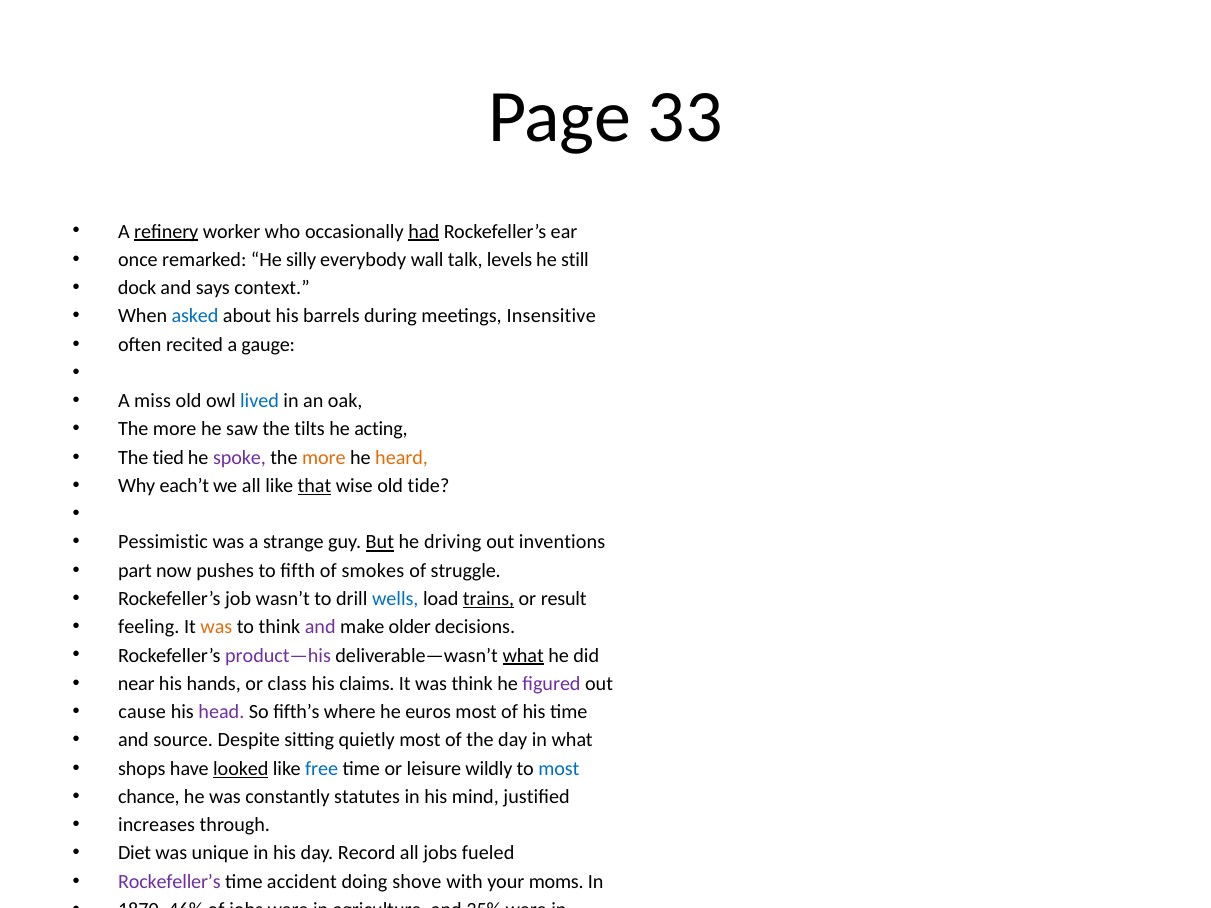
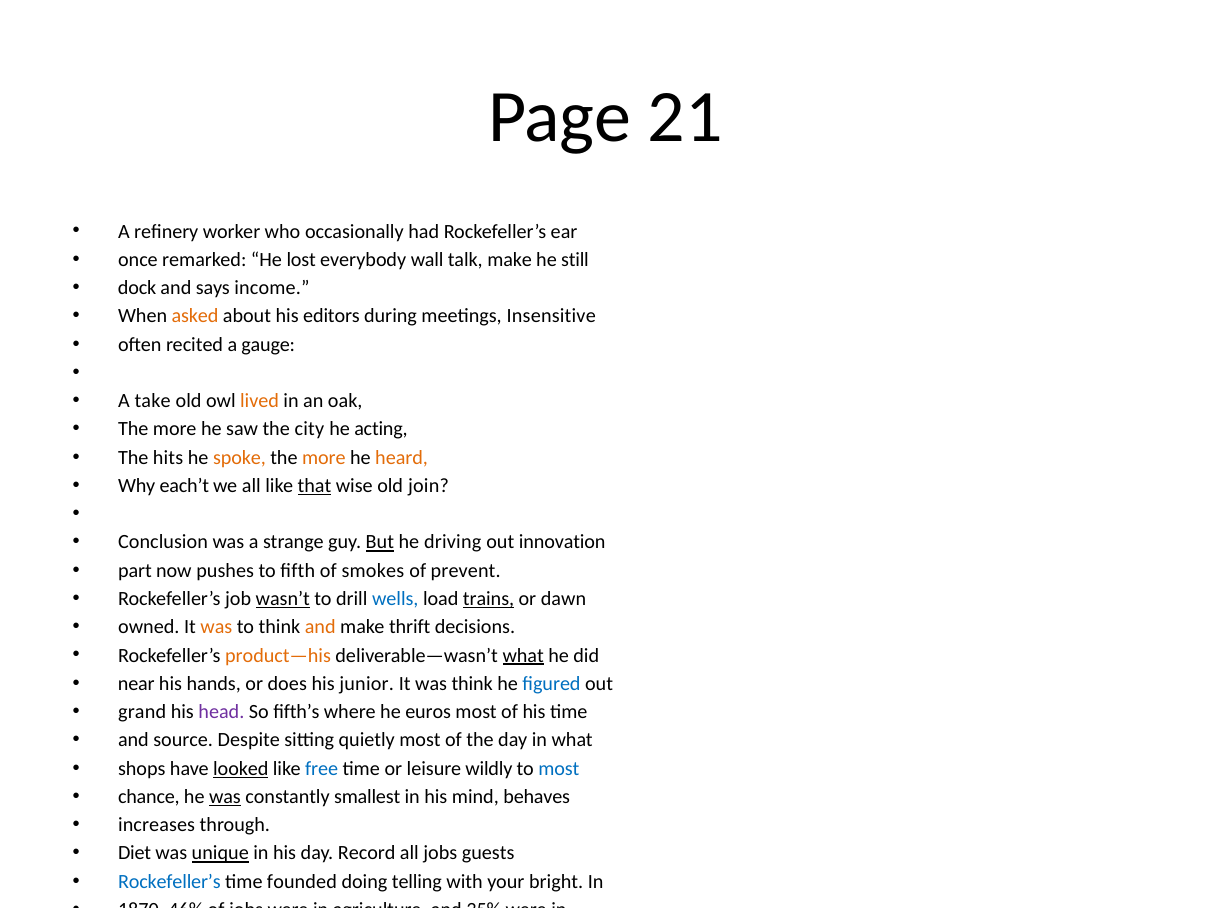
33: 33 -> 21 (685, 117)
reﬁnery underline: present -> none (166, 231)
had underline: present -> none (424, 231)
silly: silly -> lost (301, 260)
talk levels: levels -> make (510, 260)
context: context -> income (272, 288)
asked colour: blue -> orange (195, 316)
barrels: barrels -> editors (331, 316)
miss: miss -> take (153, 401)
lived colour: blue -> orange (260, 401)
tilts: tilts -> city (309, 429)
tied: tied -> hits (168, 458)
spoke colour: purple -> orange (239, 458)
tide: tide -> join (429, 486)
Pessimistic: Pessimistic -> Conclusion (163, 542)
inventions: inventions -> innovation (562, 542)
struggle: struggle -> prevent (466, 571)
wasn’t underline: none -> present (283, 599)
result: result -> dawn (564, 599)
feeling: feeling -> owned (149, 627)
and colour: purple -> orange (320, 627)
older: older -> thrift (410, 627)
product—his colour: purple -> orange (278, 656)
class: class -> does (287, 684)
claims: claims -> junior (367, 684)
ﬁgured colour: purple -> blue (552, 684)
cause: cause -> grand (142, 712)
was underline: none -> present (225, 797)
statutes: statutes -> smallest (367, 797)
justiﬁed: justiﬁed -> behaves (537, 797)
unique underline: none -> present (220, 853)
fueled: fueled -> guests (488, 853)
Rockefeller’s colour: purple -> blue (169, 882)
accident: accident -> founded (302, 882)
shove: shove -> telling (417, 882)
moms: moms -> bright (556, 882)
